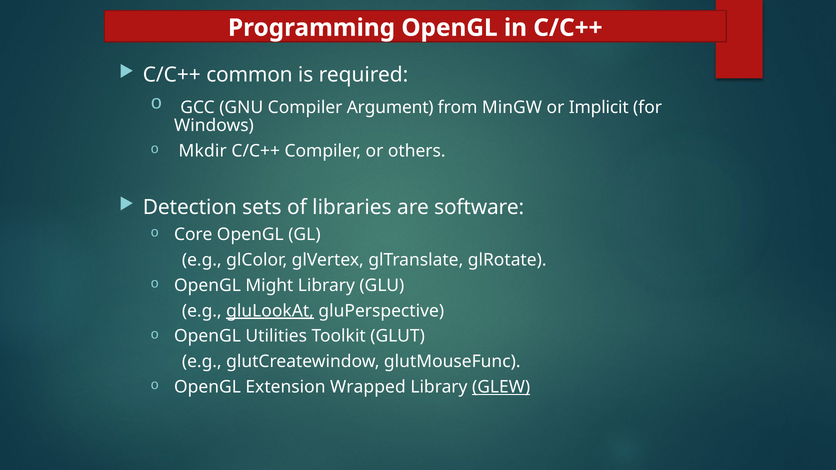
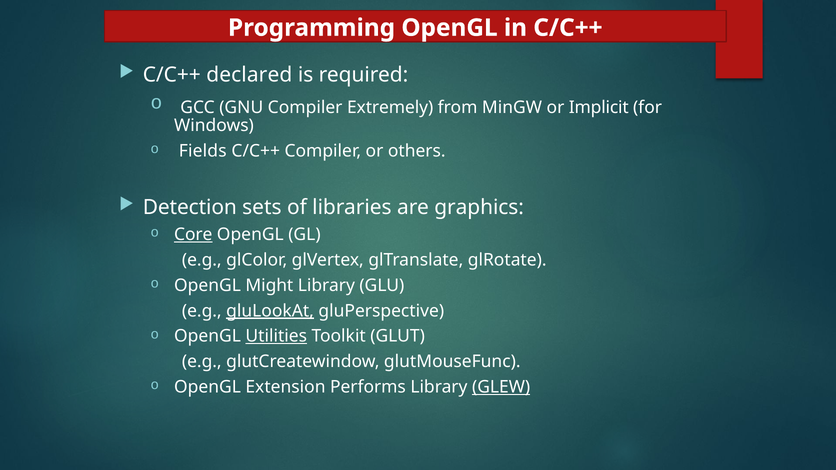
common: common -> declared (249, 75)
Argument: Argument -> Extremely (390, 108)
Mkdir: Mkdir -> Fields (203, 151)
software: software -> graphics (479, 207)
Core underline: none -> present (193, 235)
Utilities underline: none -> present (276, 336)
Wrapped: Wrapped -> Performs (368, 387)
